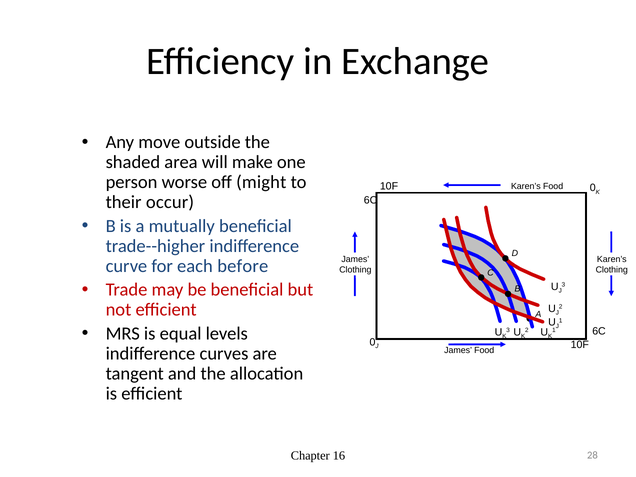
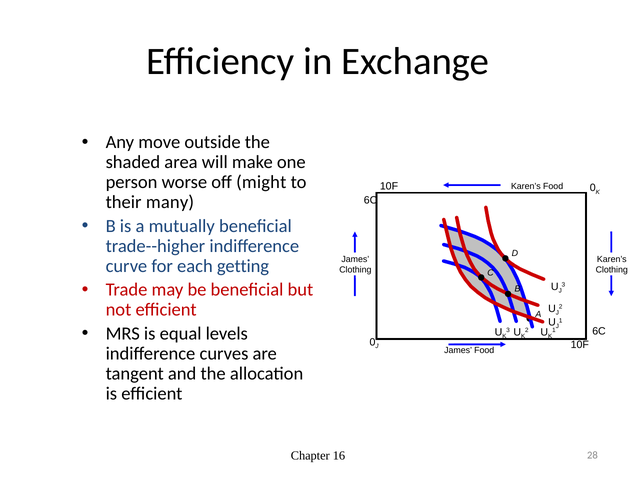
occur: occur -> many (170, 202)
before: before -> getting (243, 266)
